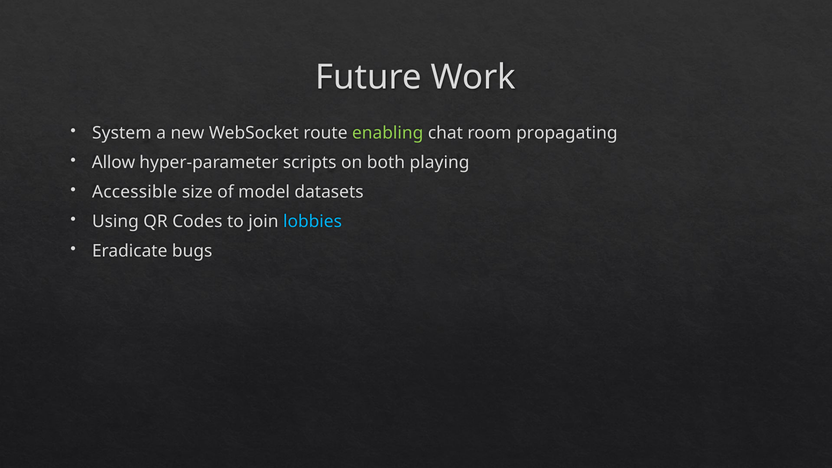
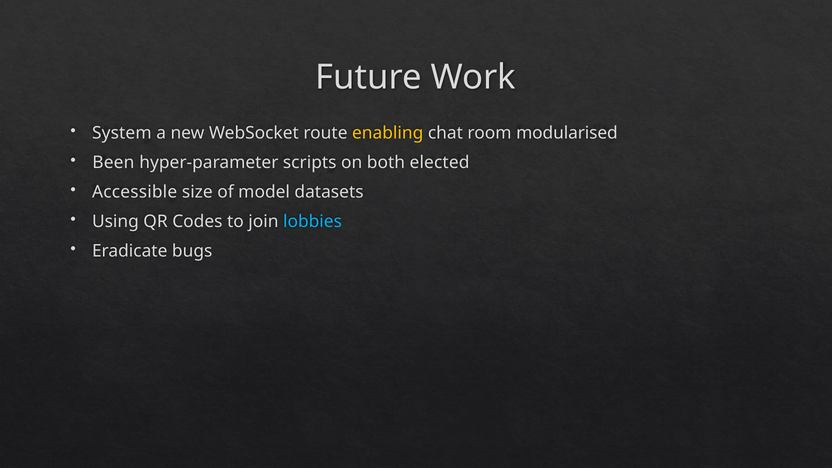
enabling colour: light green -> yellow (388, 133)
propagating: propagating -> modularised (567, 133)
Allow: Allow -> Been (113, 162)
playing: playing -> elected (440, 162)
